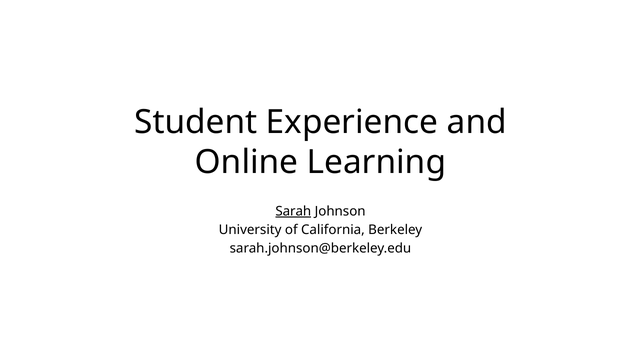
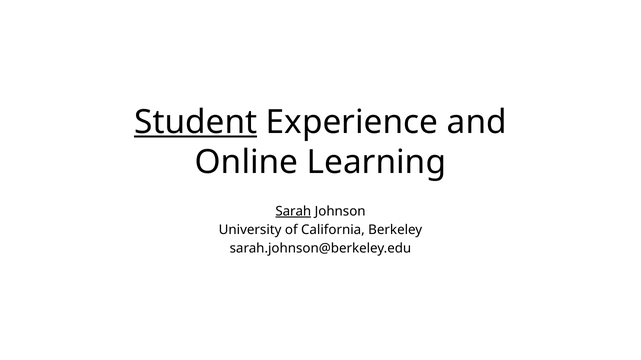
Student underline: none -> present (196, 123)
